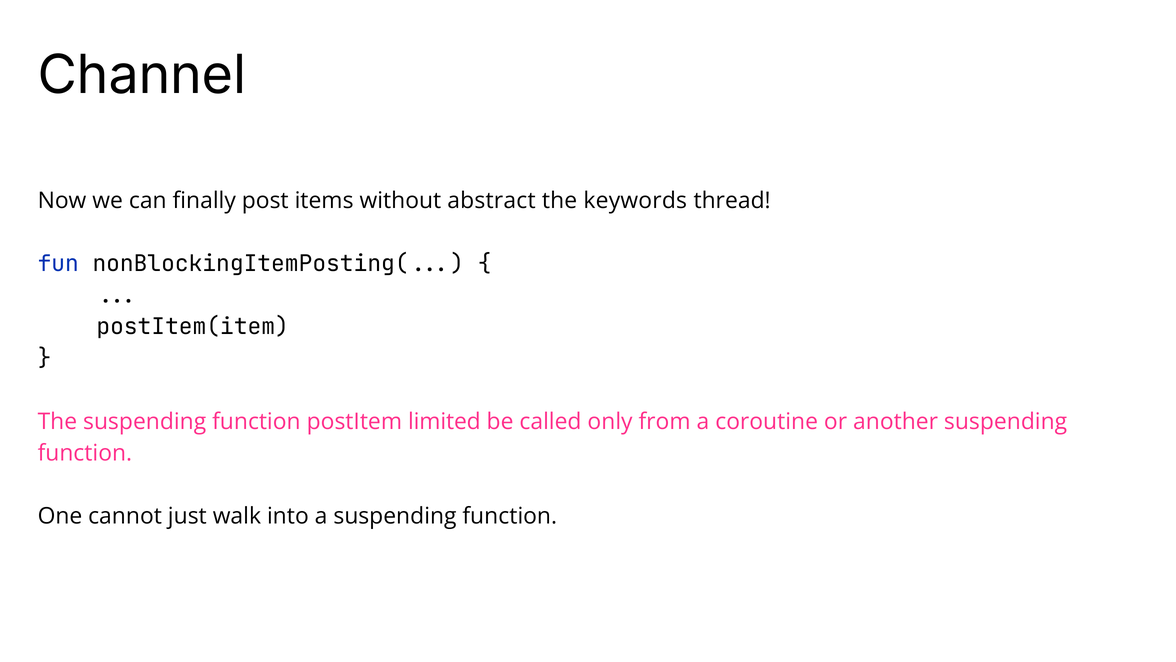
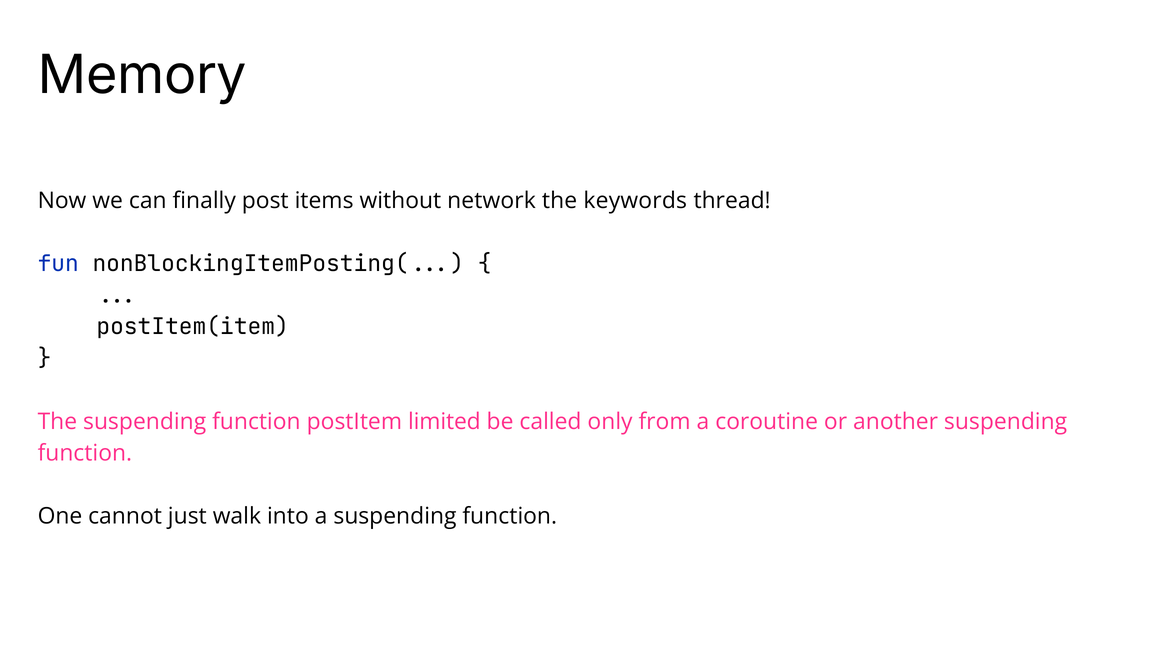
Channel: Channel -> Memory (142, 76)
abstract: abstract -> network (492, 200)
